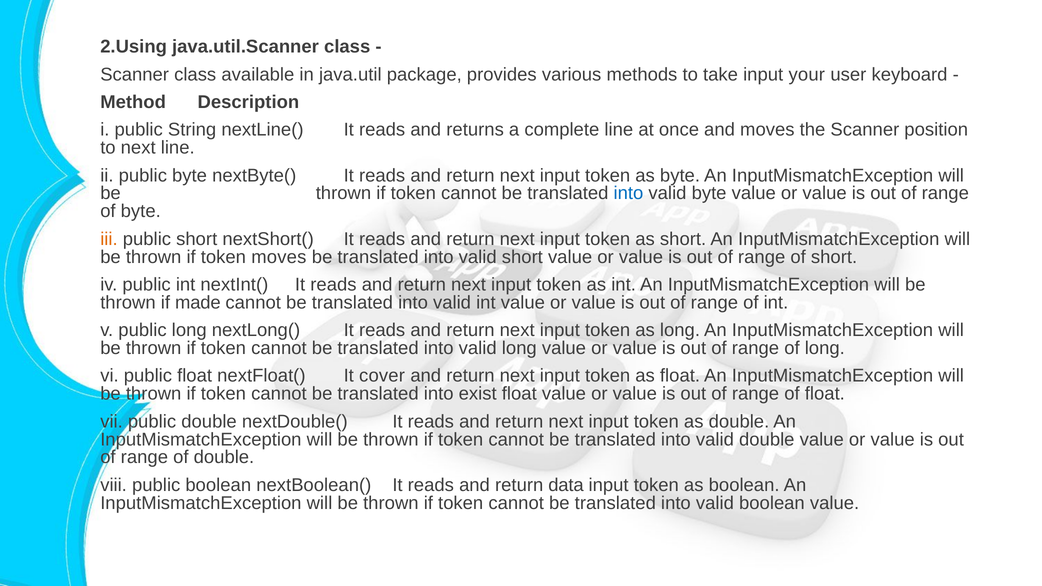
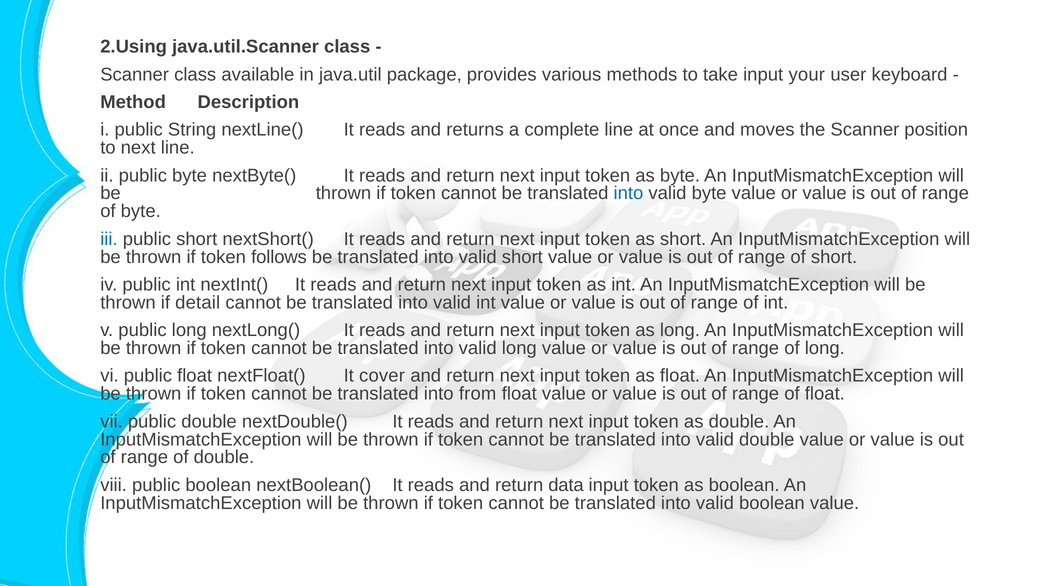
iii colour: orange -> blue (109, 239)
token moves: moves -> follows (279, 257)
made: made -> detail (198, 303)
exist: exist -> from (478, 394)
